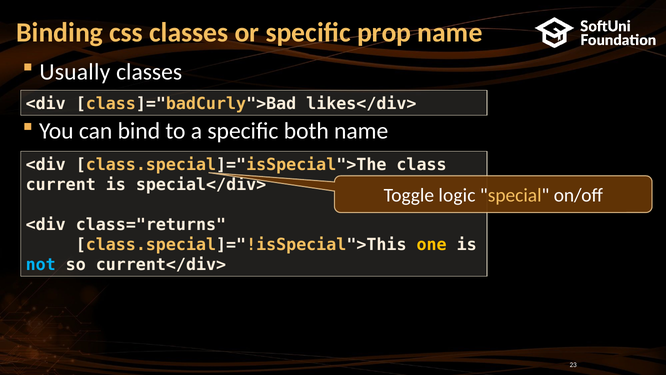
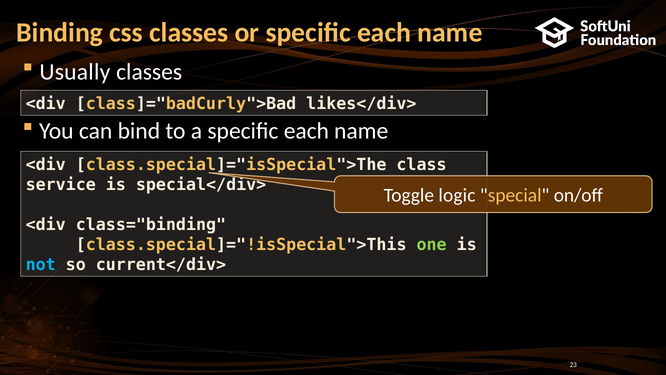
or specific prop: prop -> each (384, 32)
a specific both: both -> each (306, 131)
current: current -> service (61, 185)
class="returns: class="returns -> class="binding (151, 225)
one colour: yellow -> light green (432, 245)
